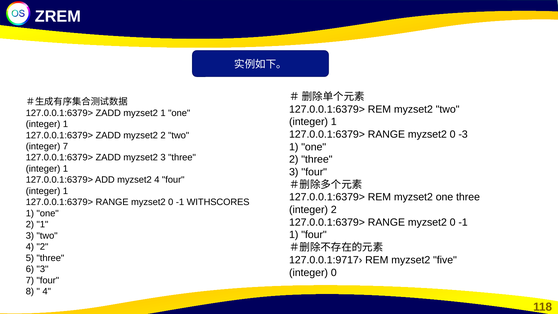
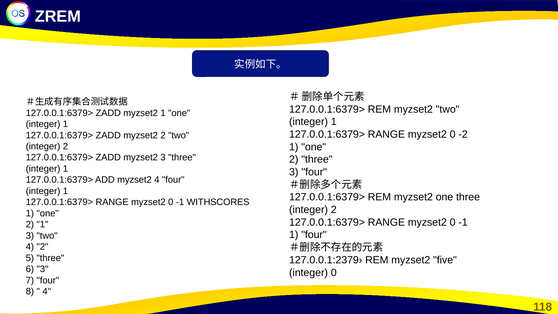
-3: -3 -> -2 (463, 134)
7: 7 -> 2 (65, 146)
127.0.0.1:9717›: 127.0.0.1:9717› -> 127.0.0.1:2379› (326, 260)
